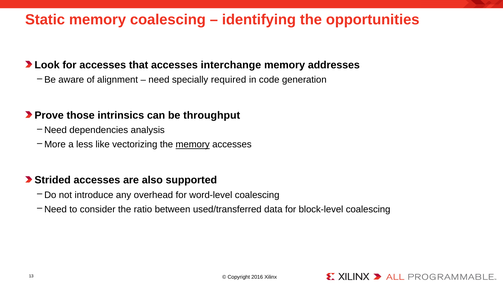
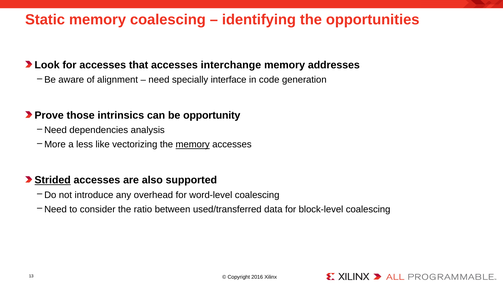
required: required -> interface (229, 80)
throughput: throughput -> opportunity (212, 115)
Strided underline: none -> present (53, 180)
